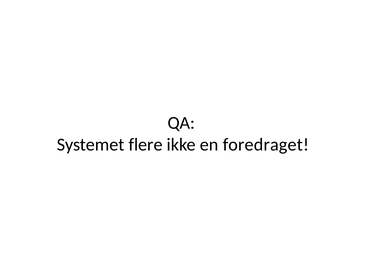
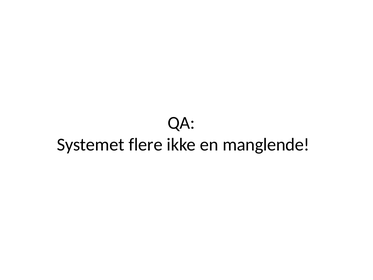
foredraget: foredraget -> manglende (266, 145)
